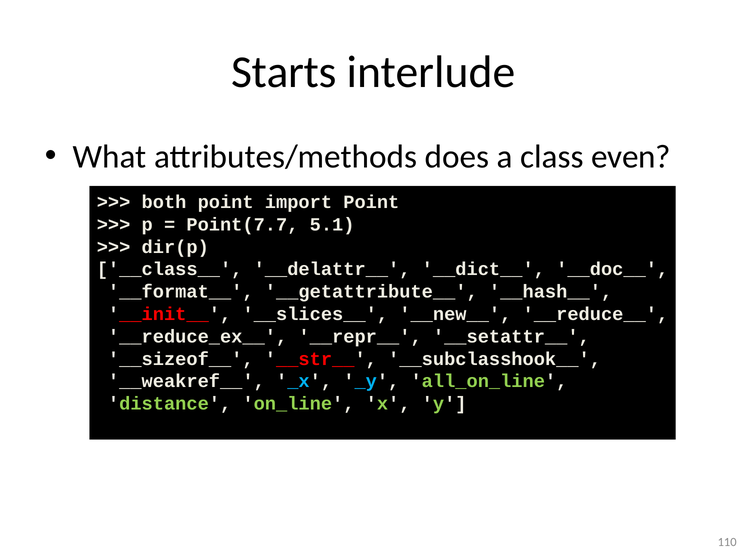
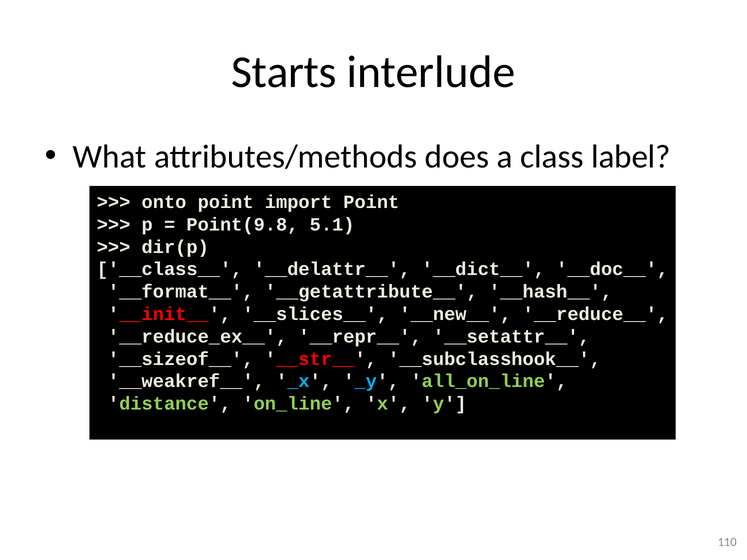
even: even -> label (631, 157)
both: both -> onto (164, 202)
Point(7.7: Point(7.7 -> Point(9.8 (242, 225)
